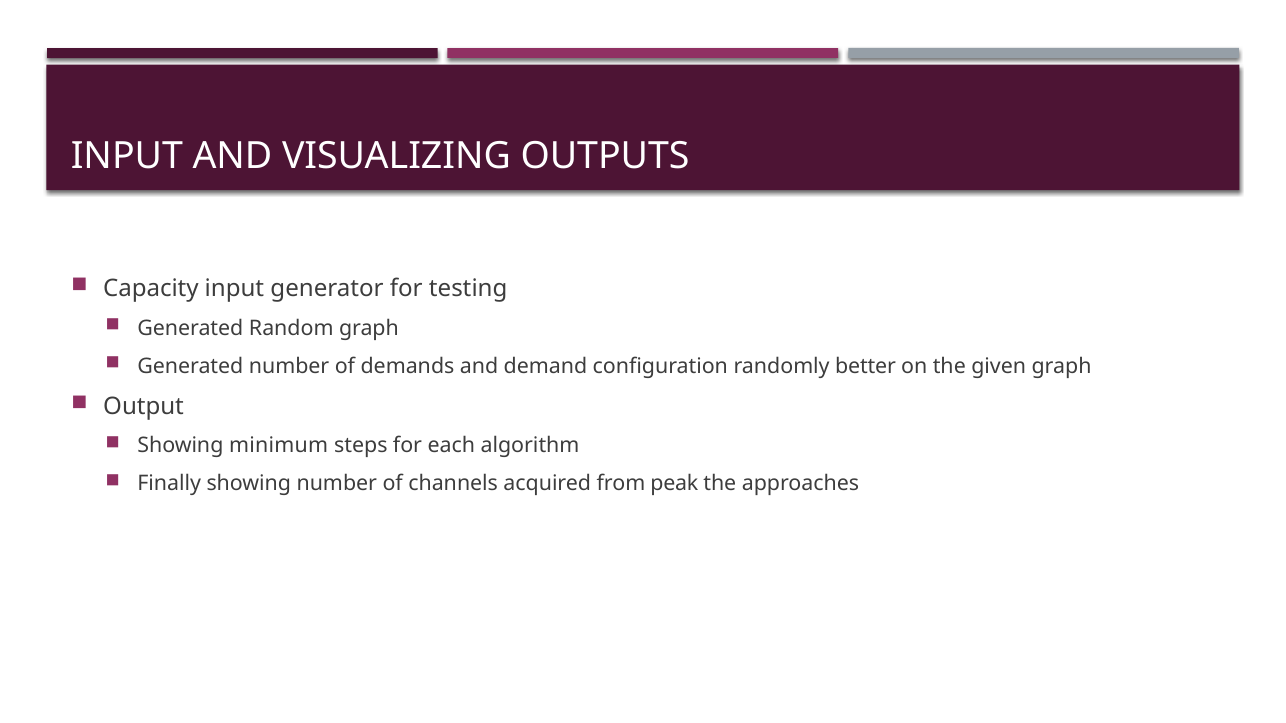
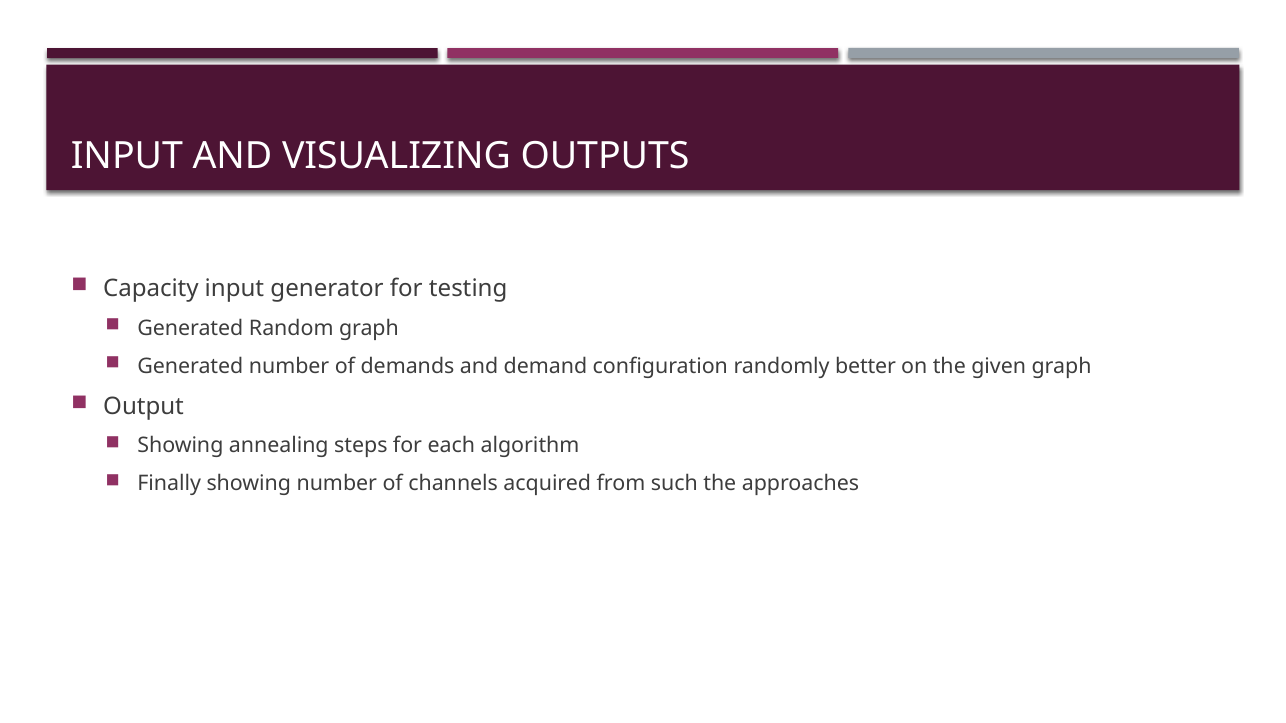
minimum: minimum -> annealing (279, 446)
peak: peak -> such (674, 484)
